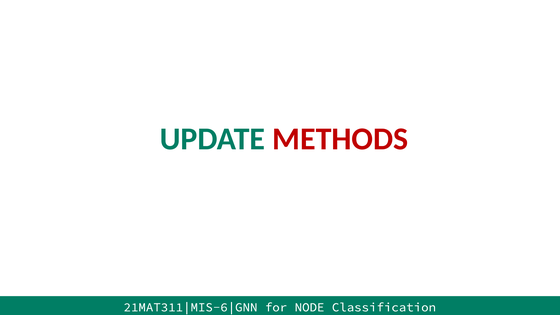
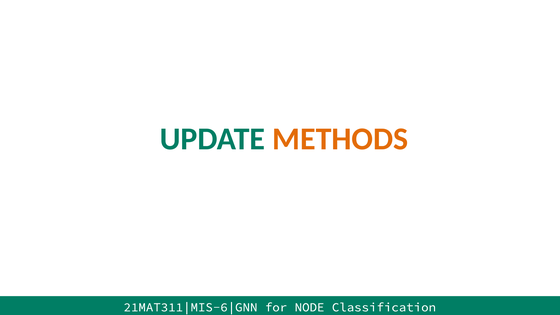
METHODS colour: red -> orange (340, 139)
